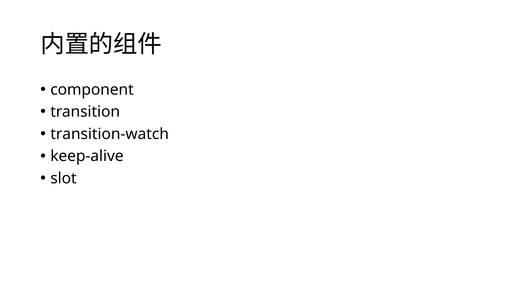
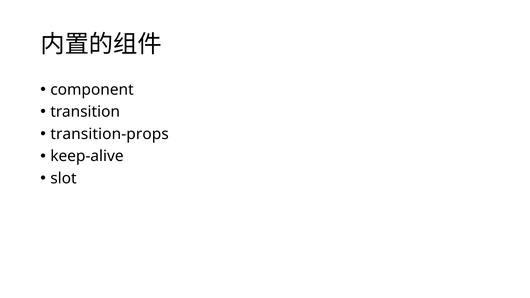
transition-watch: transition-watch -> transition-props (110, 134)
